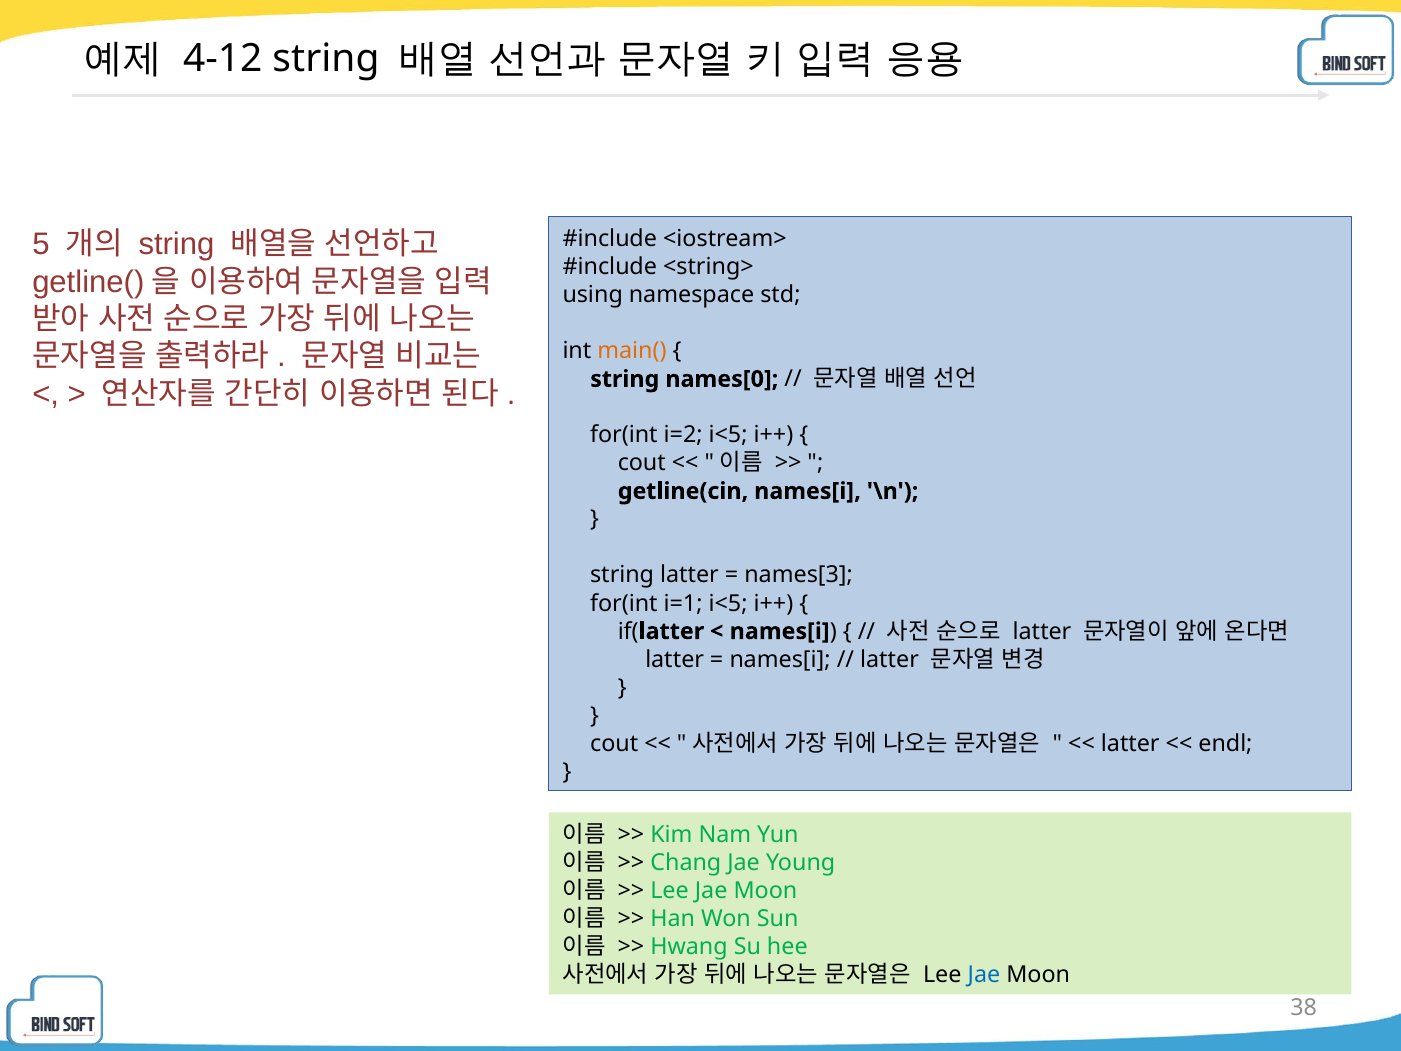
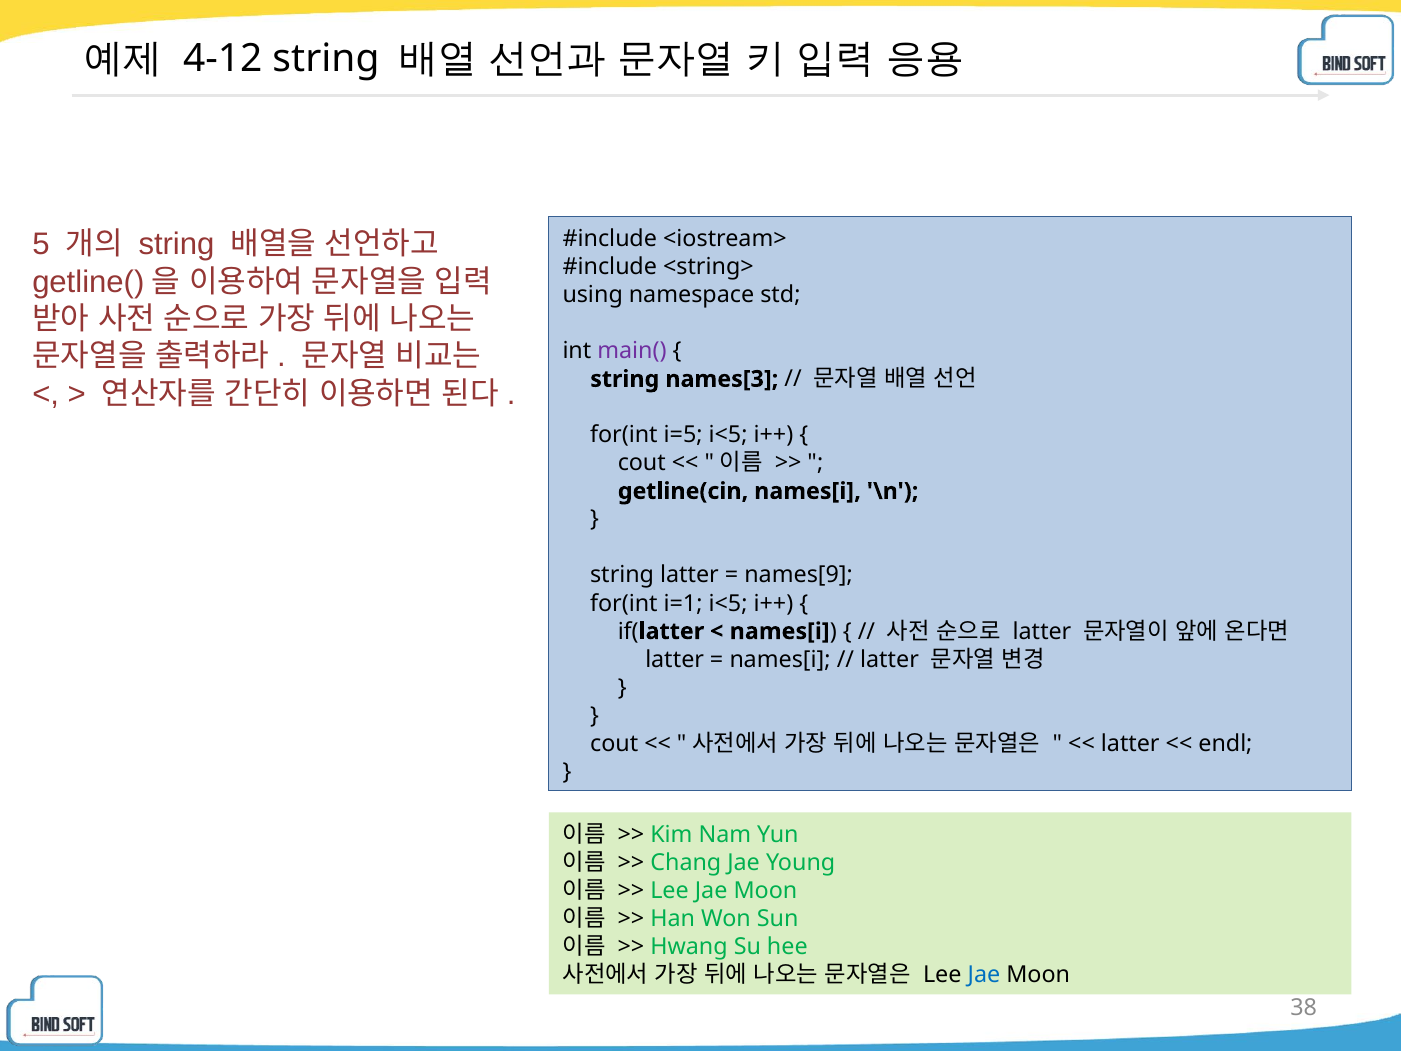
main( colour: orange -> purple (632, 351)
names[0: names[0 -> names[3 (722, 379)
i=2: i=2 -> i=5 (683, 435)
names[3: names[3 -> names[9 (799, 575)
